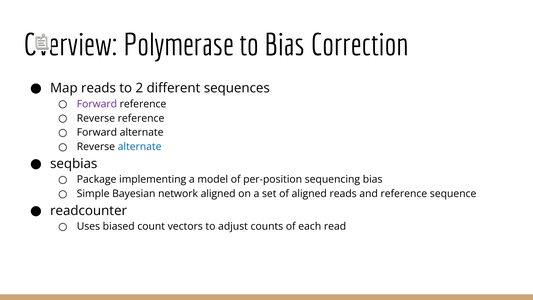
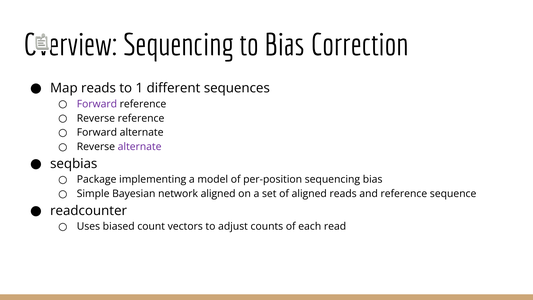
Overview Polymerase: Polymerase -> Sequencing (179, 45)
2: 2 -> 1 (139, 88)
alternate colour: blue -> purple (140, 147)
